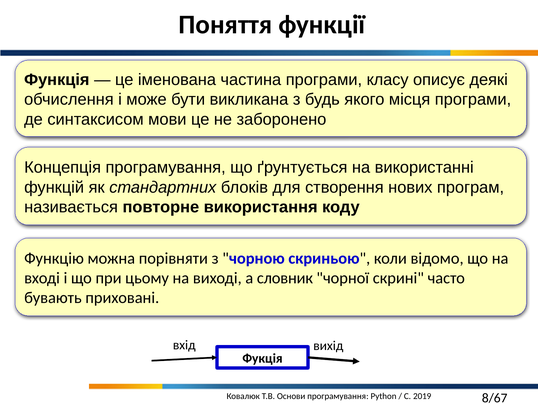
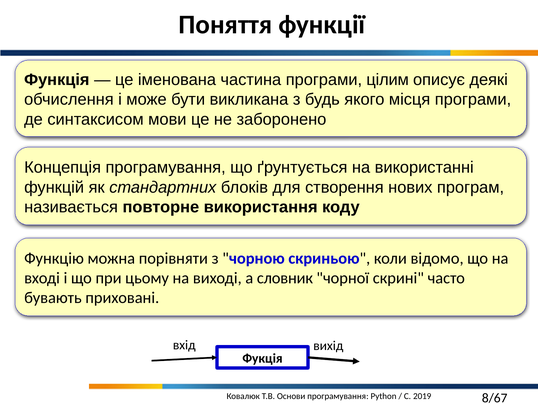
класу: класу -> цілим (388, 80)
